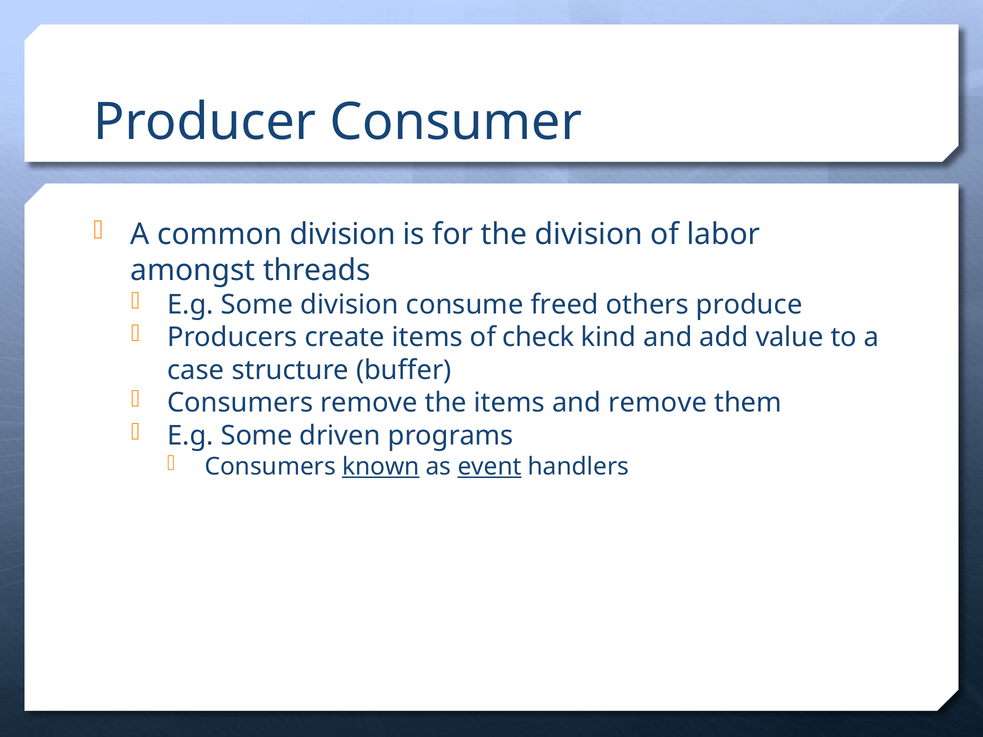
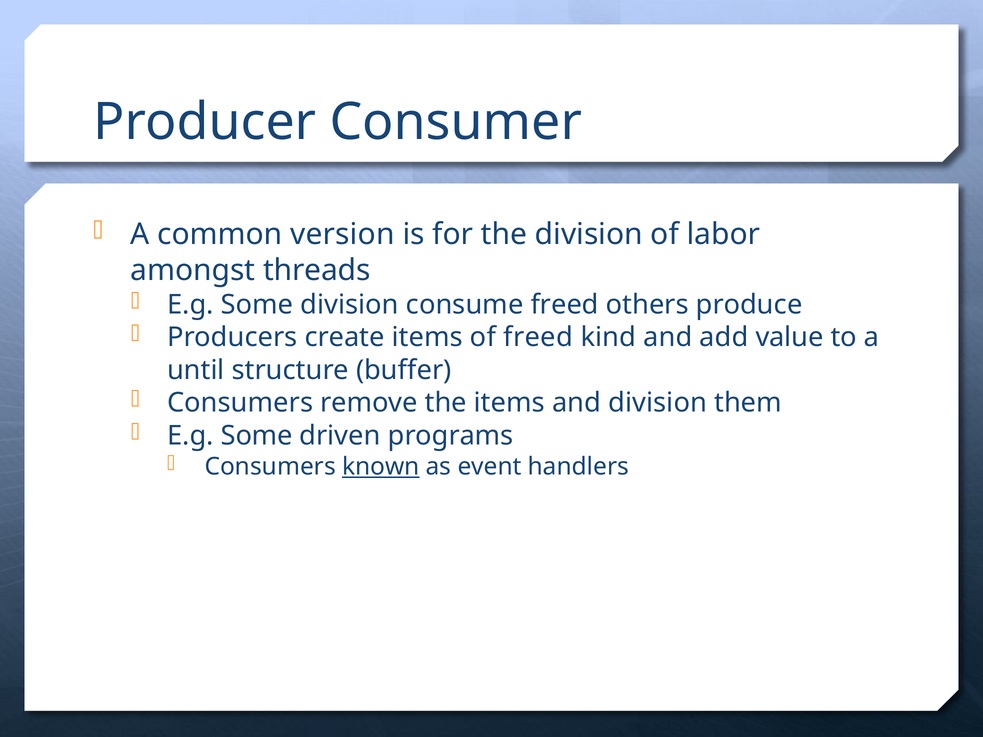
common division: division -> version (342, 235)
of check: check -> freed (538, 338)
case: case -> until (196, 370)
and remove: remove -> division (658, 403)
event underline: present -> none (490, 467)
